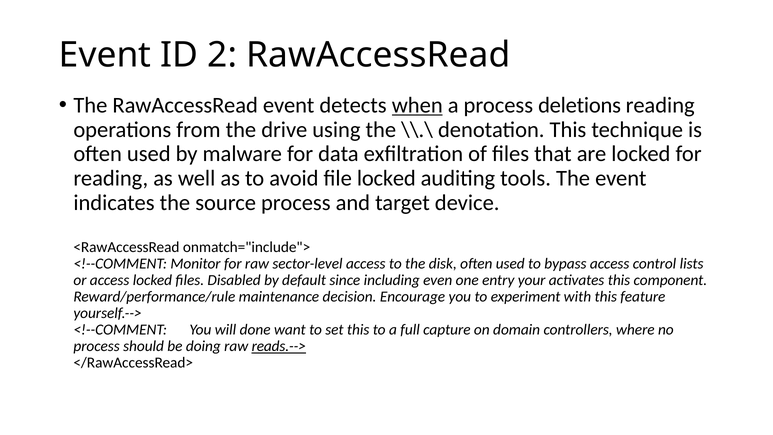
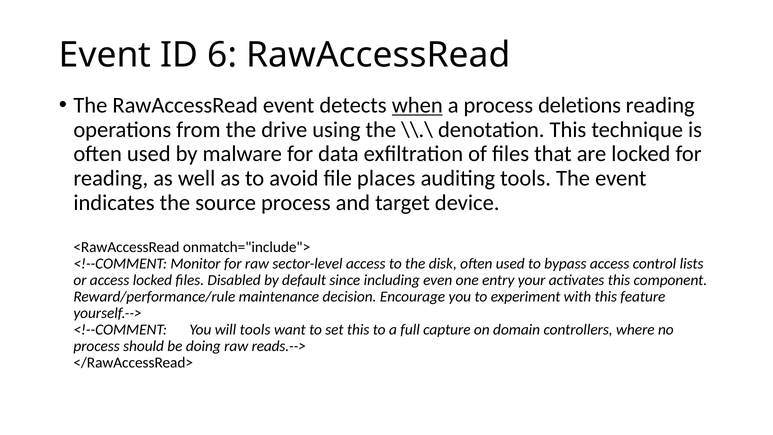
2: 2 -> 6 (222, 55)
file locked: locked -> places (386, 178)
will done: done -> tools (255, 330)
reads.--> underline: present -> none (279, 346)
